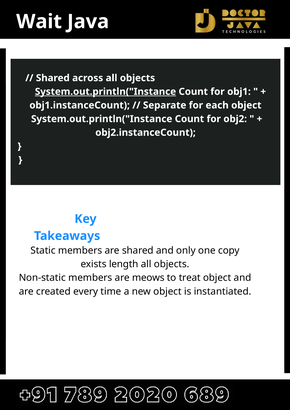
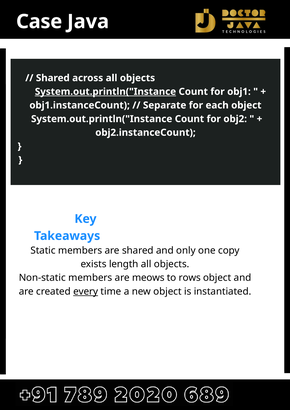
Wait: Wait -> Case (39, 22)
treat: treat -> rows (190, 278)
every underline: none -> present (86, 292)
